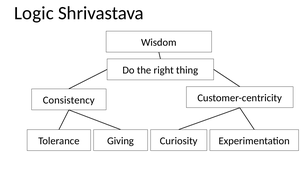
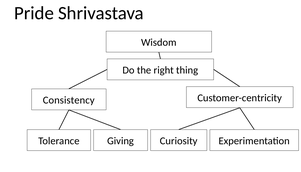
Logic: Logic -> Pride (34, 13)
